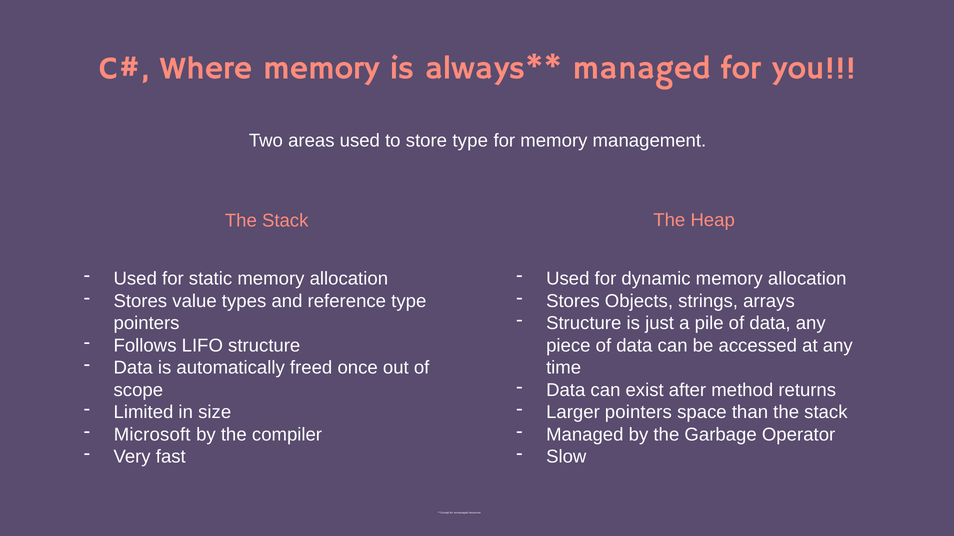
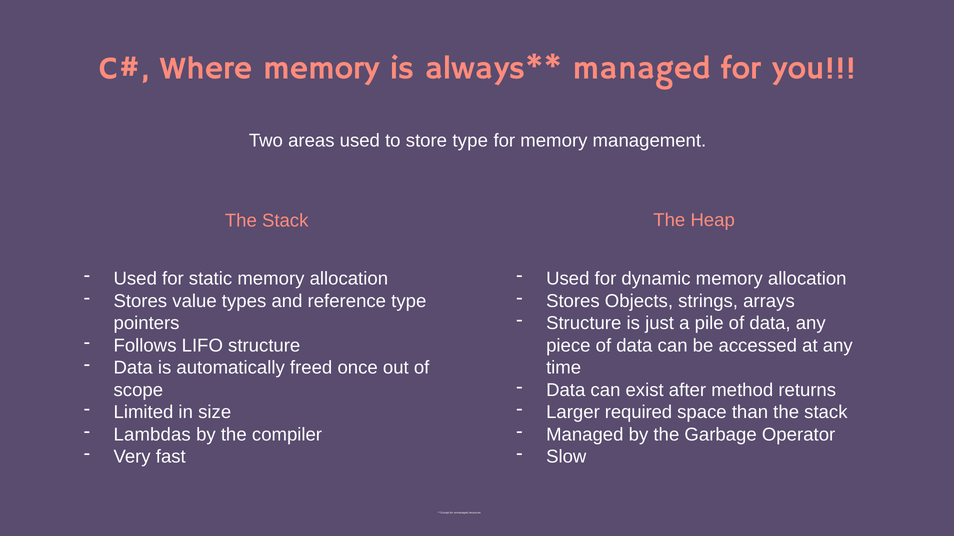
Larger pointers: pointers -> required (638, 413)
Microsoft: Microsoft -> Lambdas (152, 435)
